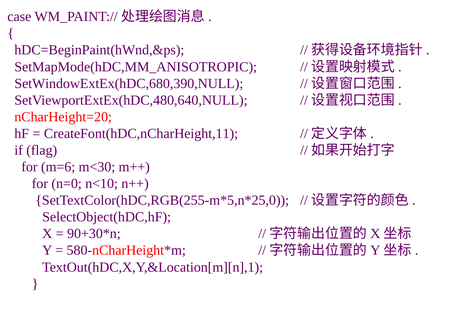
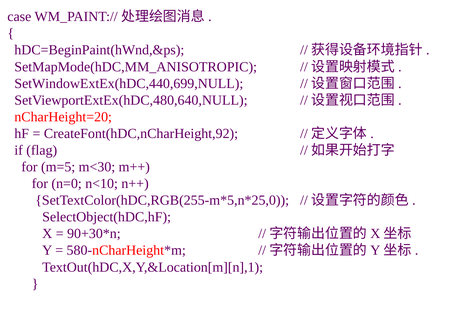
SetWindowExtEx(hDC,680,390,NULL: SetWindowExtEx(hDC,680,390,NULL -> SetWindowExtEx(hDC,440,699,NULL (129, 84)
CreateFont(hDC,nCharHeight,11: CreateFont(hDC,nCharHeight,11 -> CreateFont(hDC,nCharHeight,92 (141, 134)
m=6: m=6 -> m=5 (58, 167)
